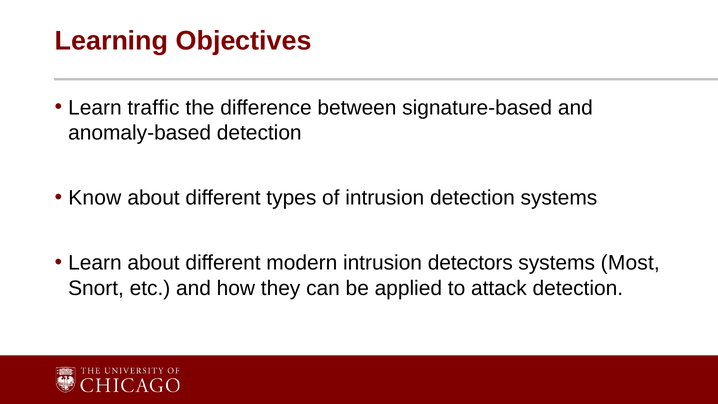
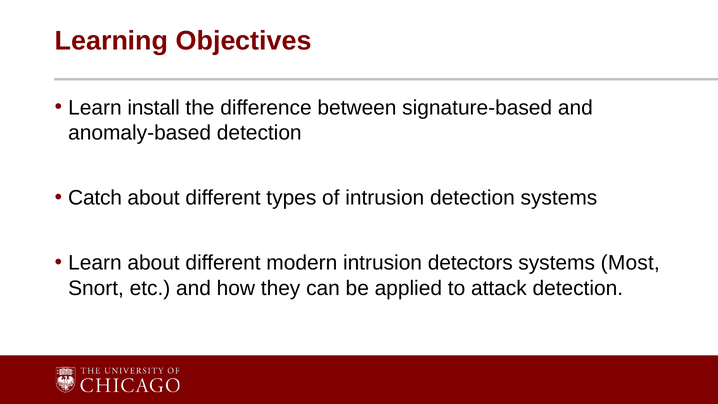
traffic: traffic -> install (154, 108)
Know: Know -> Catch (95, 198)
